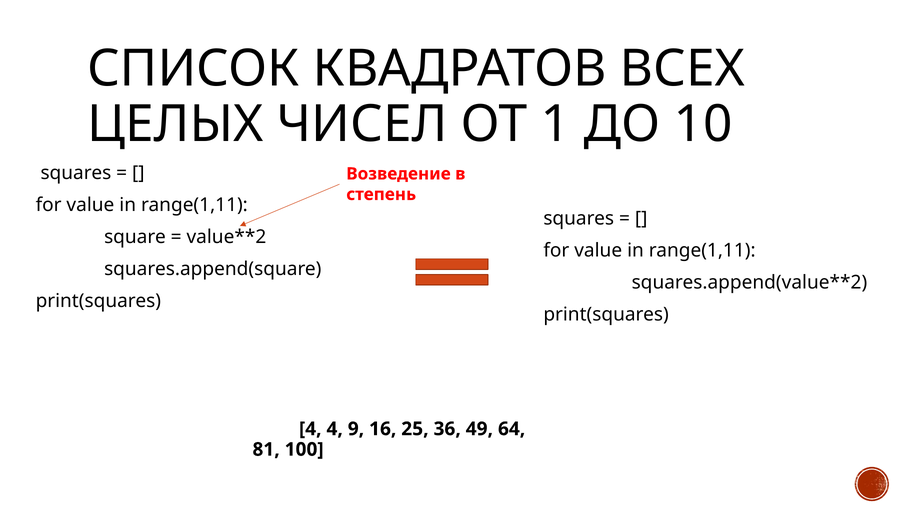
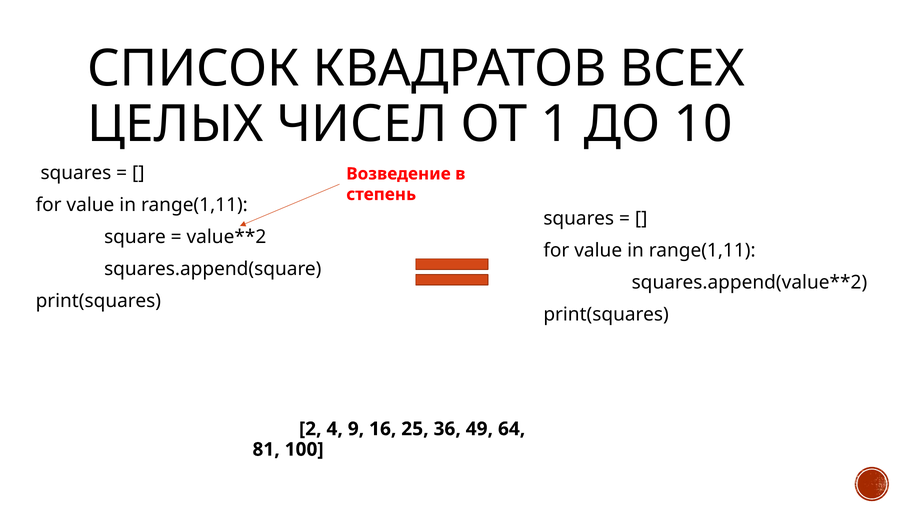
4: 4 -> 2 (310, 429)
